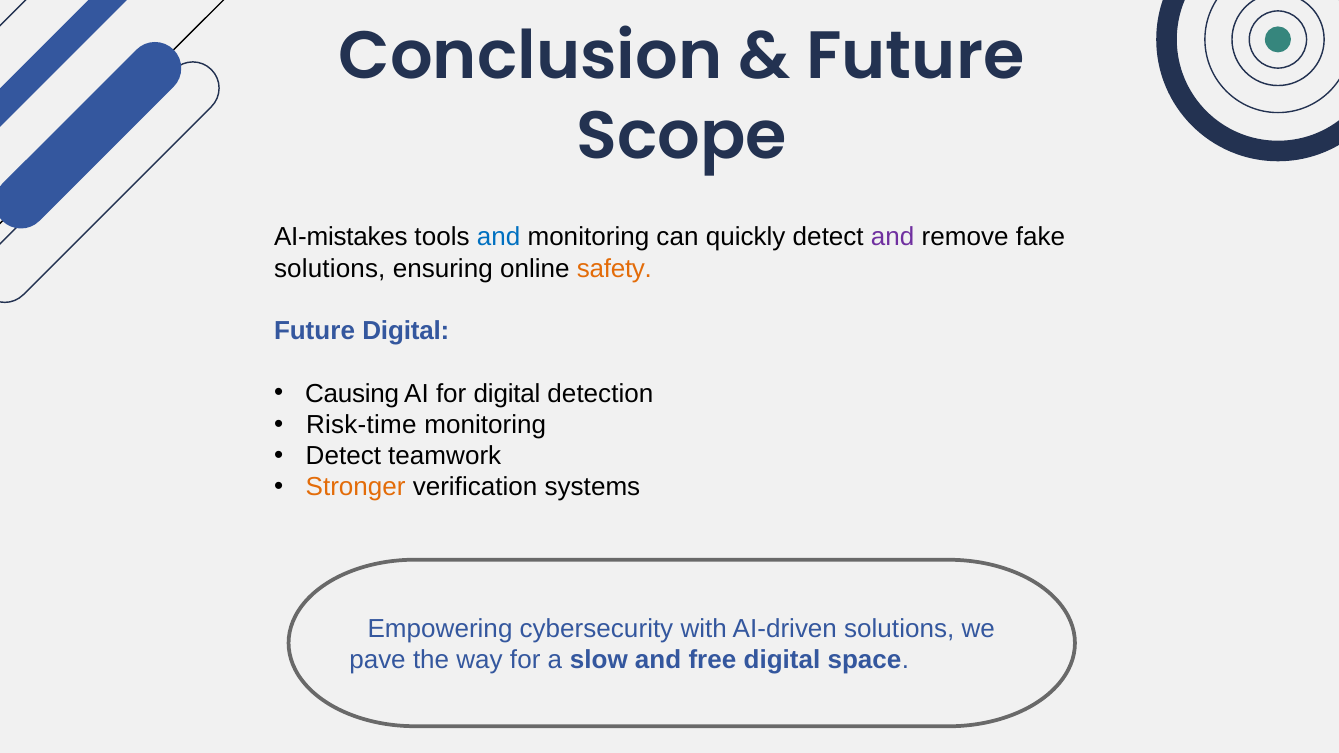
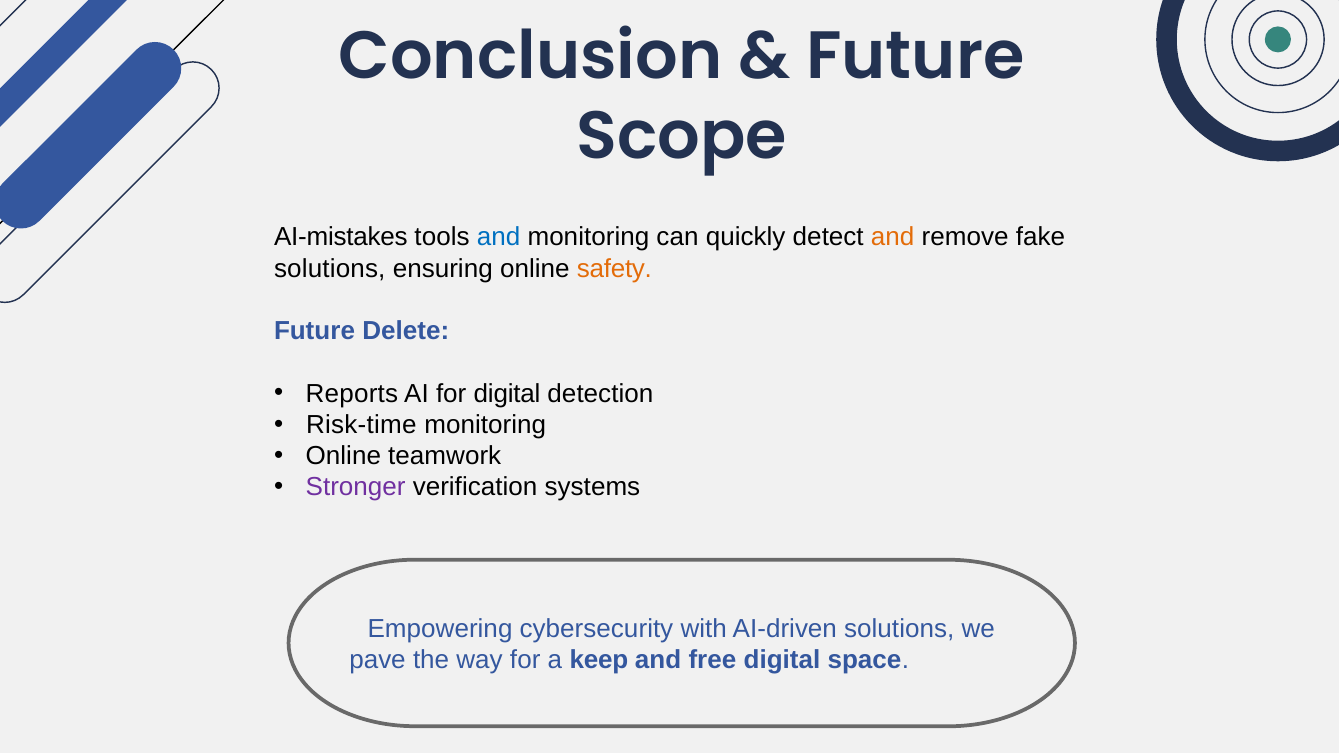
and colour: purple -> orange (893, 237)
Future Digital: Digital -> Delete (406, 331)
Causing: Causing -> Reports (352, 394)
Detect: Detect -> Online (343, 456)
Stronger colour: orange -> purple (356, 488)
slow: slow -> keep (599, 661)
